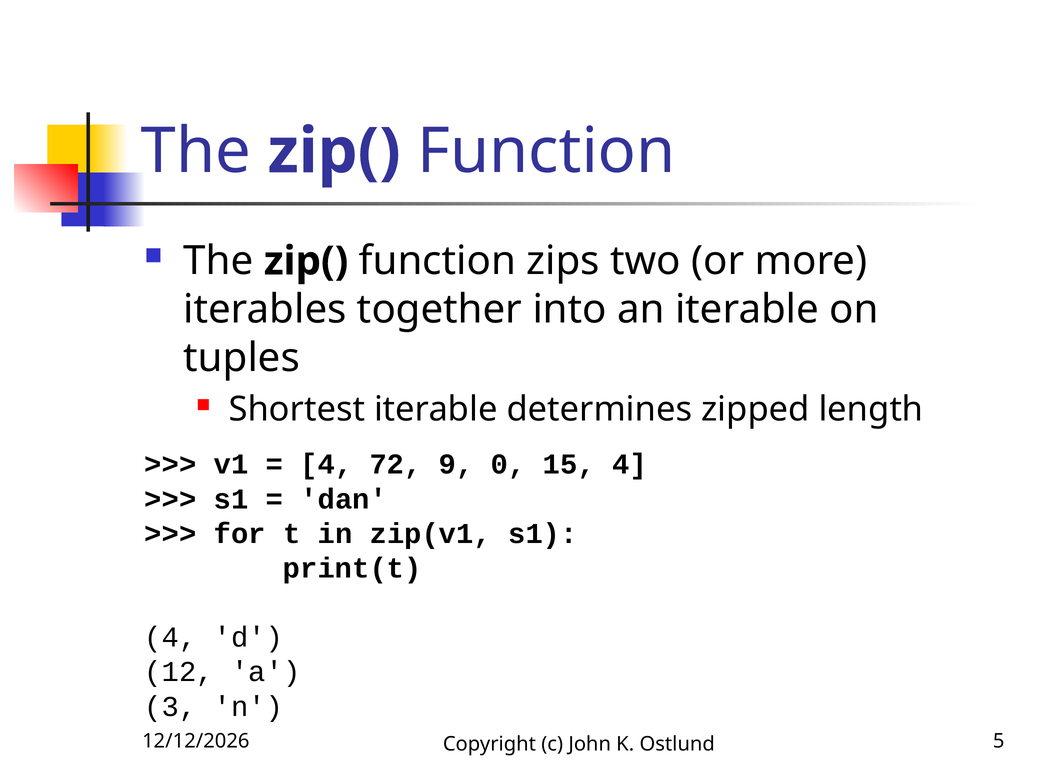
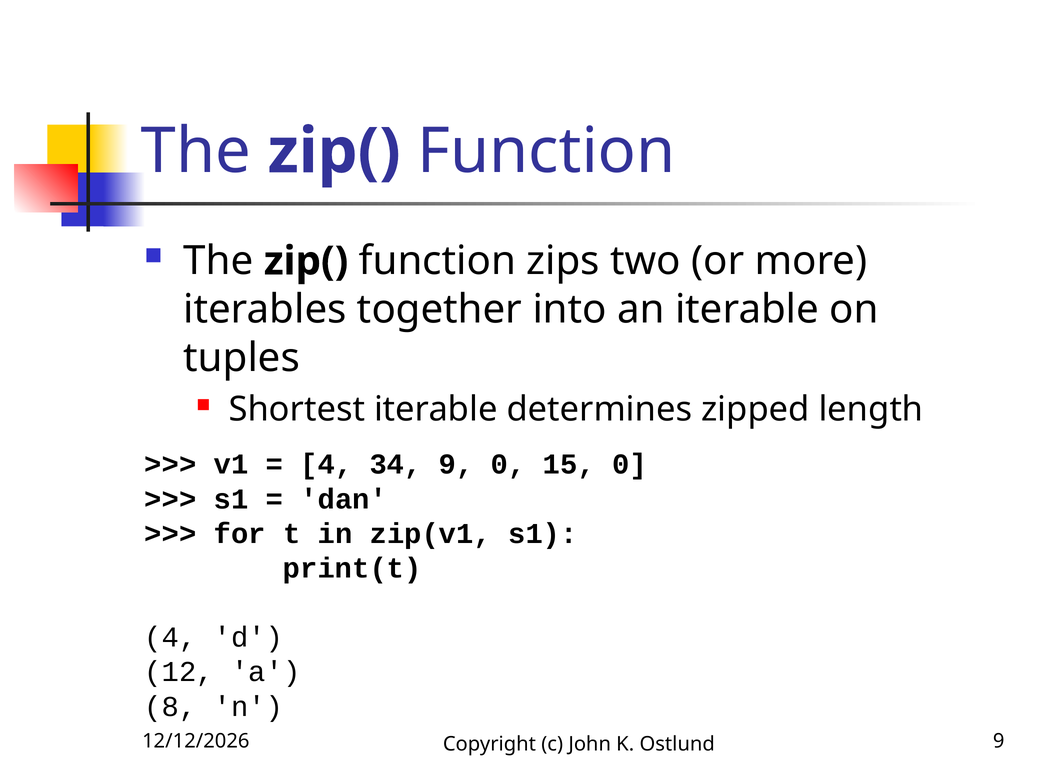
72: 72 -> 34 (396, 464)
15 4: 4 -> 0 (629, 464)
3: 3 -> 8 (170, 706)
Ostlund 5: 5 -> 9 (999, 741)
